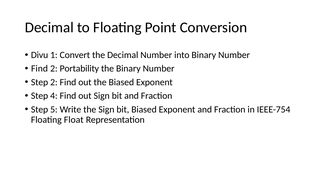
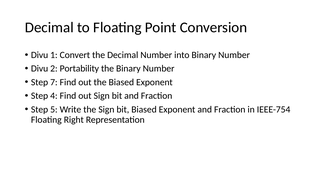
Find: Find -> Divu (40, 69)
Step 2: 2 -> 7 (54, 82)
Float: Float -> Right (74, 120)
